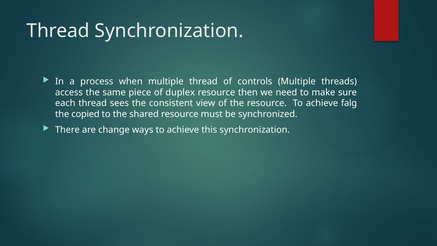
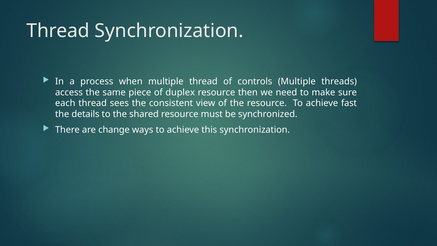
falg: falg -> fast (349, 103)
copied: copied -> details (85, 114)
